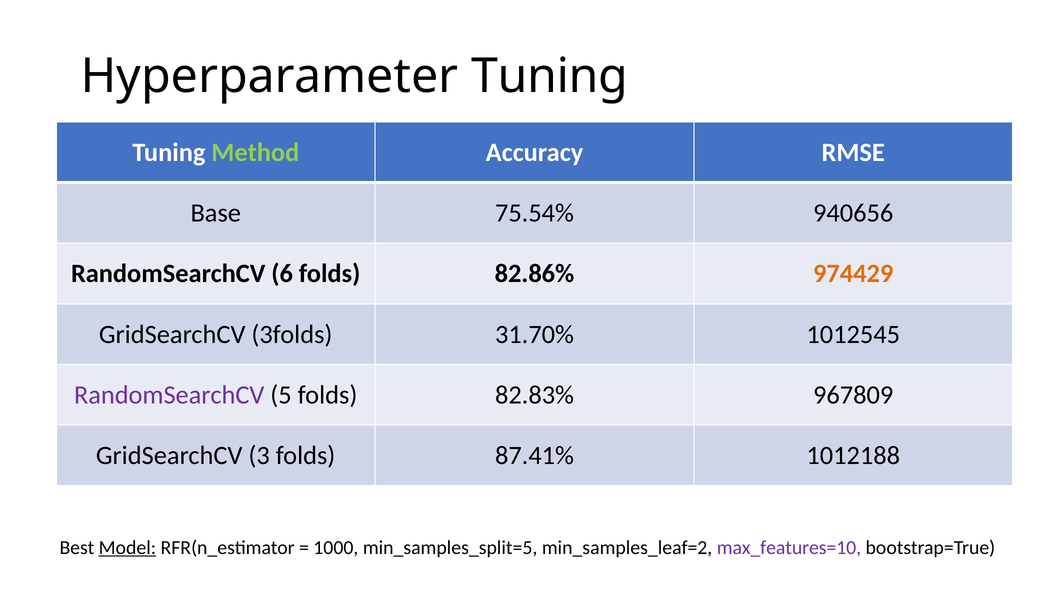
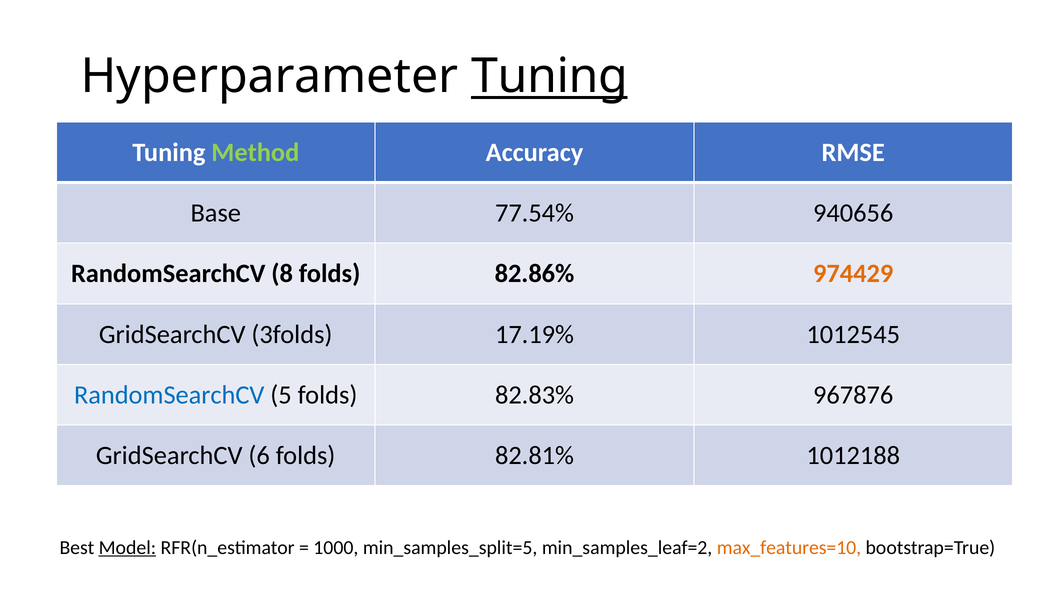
Tuning underline: none -> present (549, 77)
75.54%: 75.54% -> 77.54% (534, 213)
6: 6 -> 8 (282, 274)
31.70%: 31.70% -> 17.19% (534, 334)
RandomSearchCV colour: purple -> blue (169, 395)
967809: 967809 -> 967876 (853, 395)
3: 3 -> 6 (259, 456)
87.41%: 87.41% -> 82.81% (534, 456)
max_features=10 colour: purple -> orange (789, 548)
